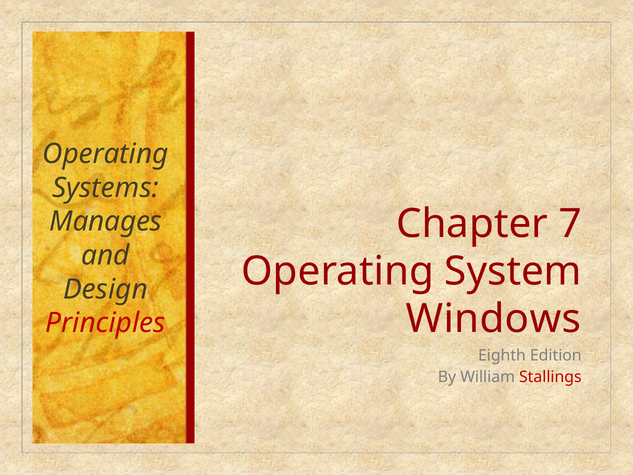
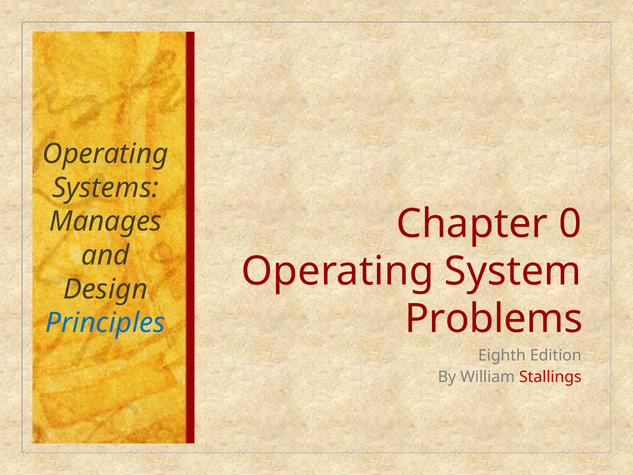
7: 7 -> 0 (570, 224)
Windows: Windows -> Problems (494, 319)
Principles colour: red -> blue (105, 323)
